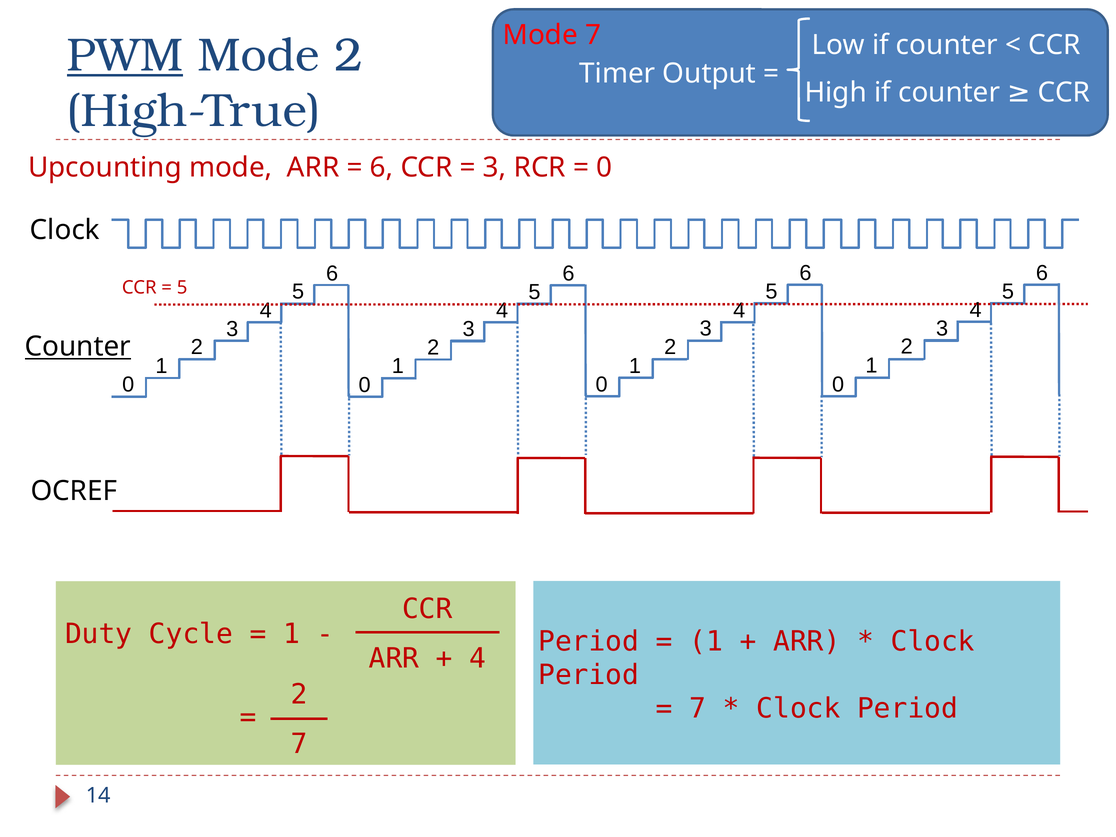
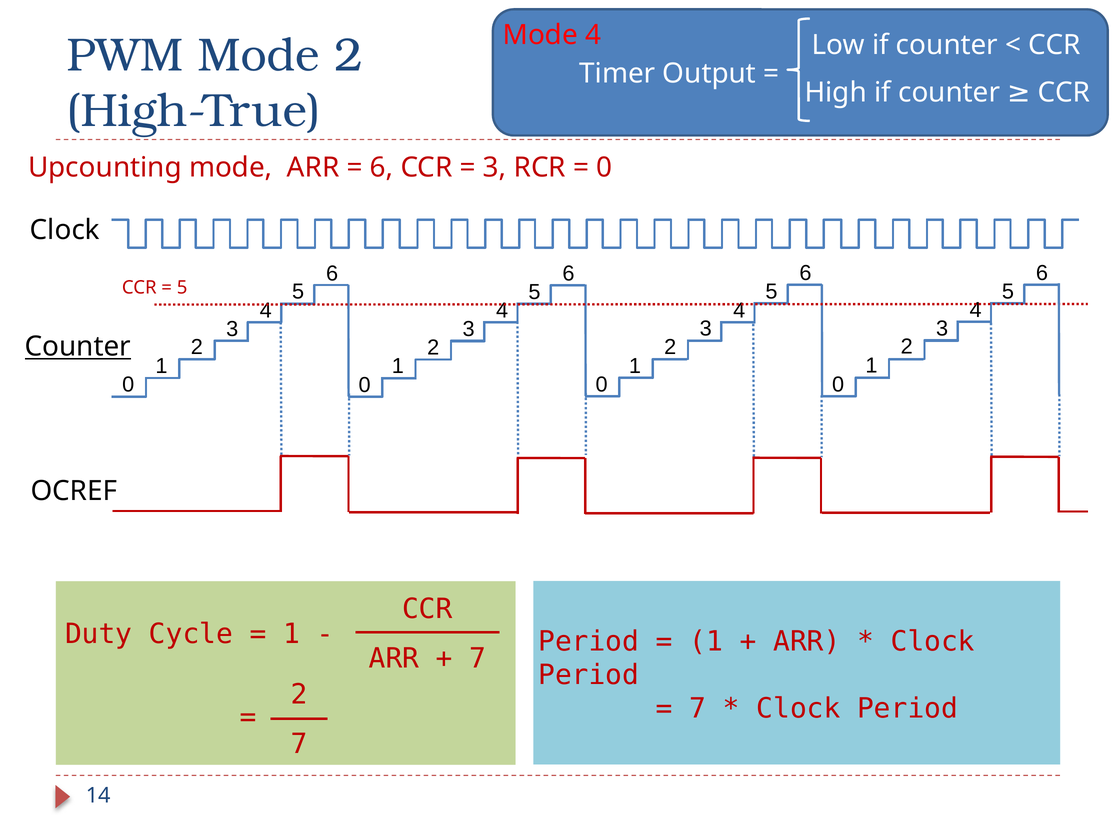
Mode 7: 7 -> 4 (593, 35)
PWM underline: present -> none (125, 55)
4: 4 -> 7 (478, 659)
